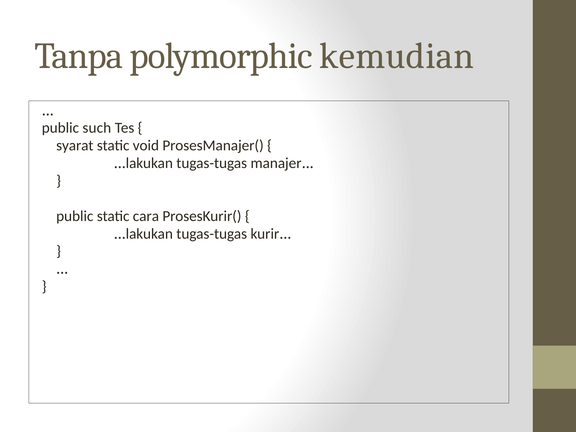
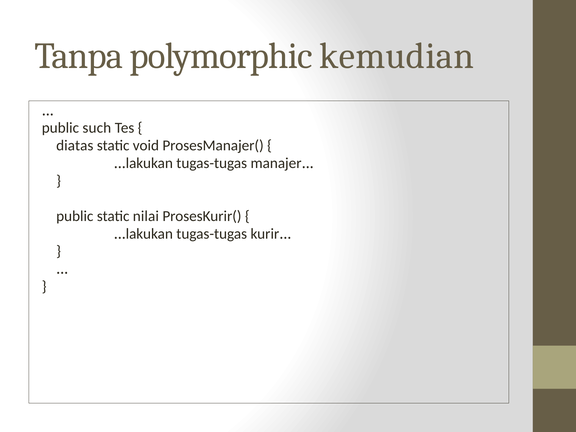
syarat: syarat -> diatas (75, 146)
cara: cara -> nilai (146, 216)
